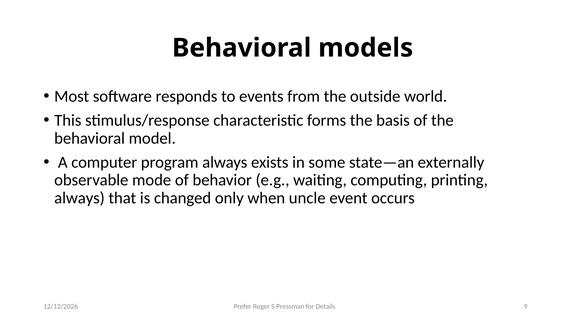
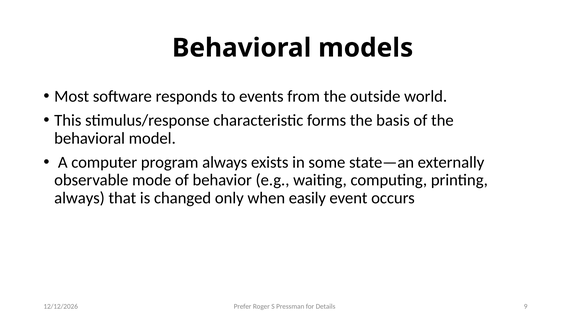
uncle: uncle -> easily (307, 198)
